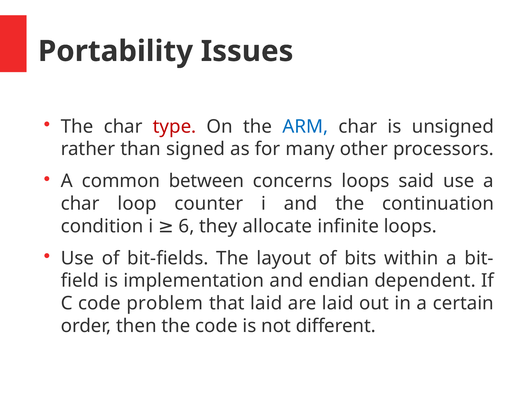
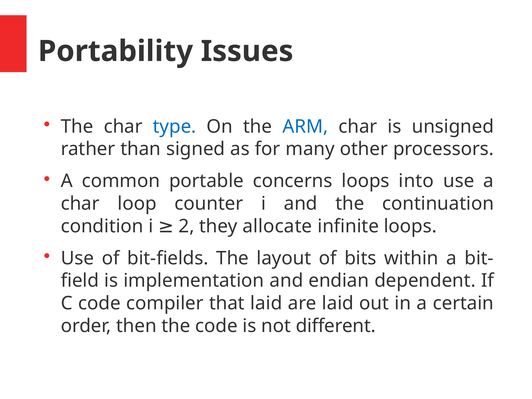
type colour: red -> blue (175, 127)
between: between -> portable (206, 181)
said: said -> into (416, 181)
6: 6 -> 2 (186, 226)
problem: problem -> compiler (165, 303)
